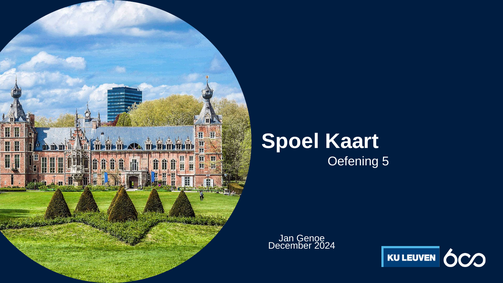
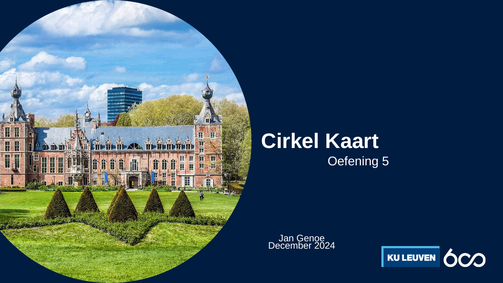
Spoel: Spoel -> Cirkel (290, 141)
